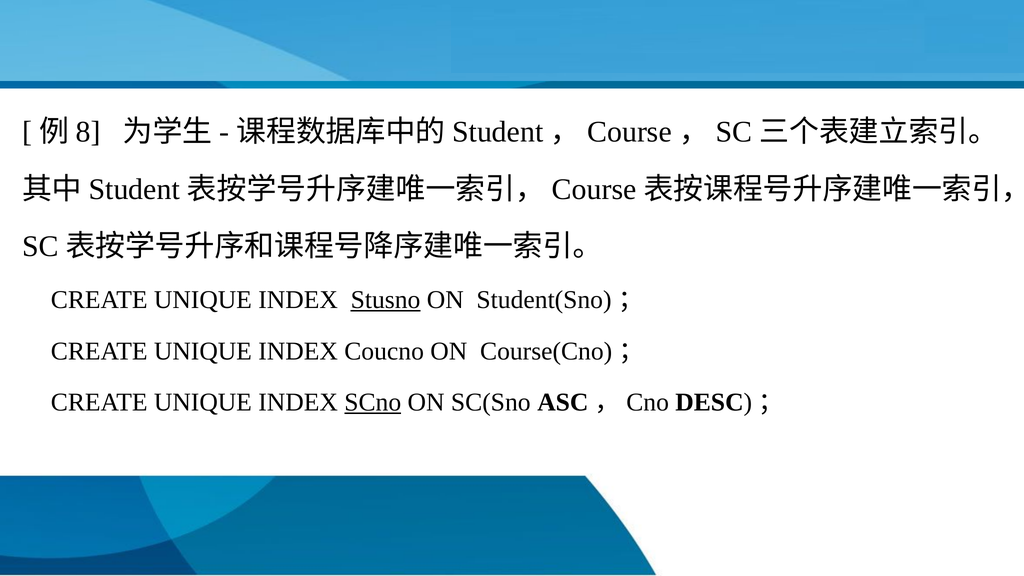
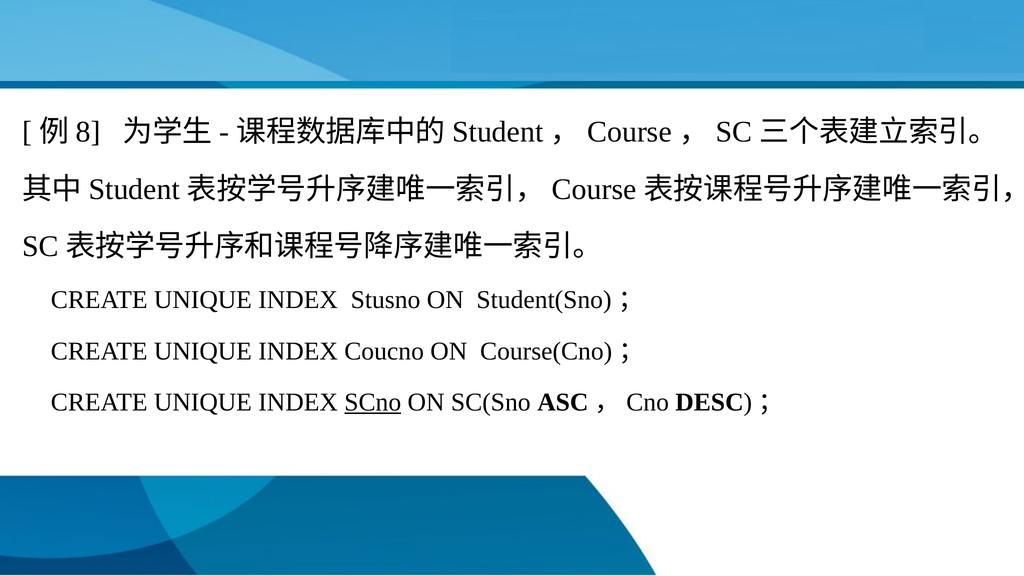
Stusno underline: present -> none (386, 300)
